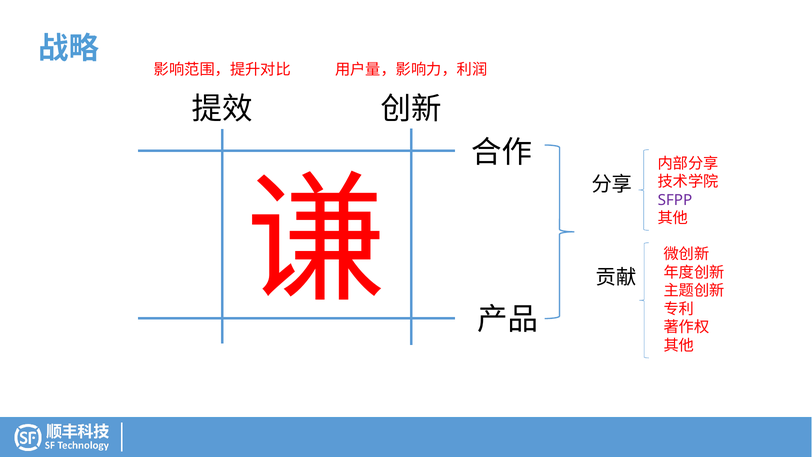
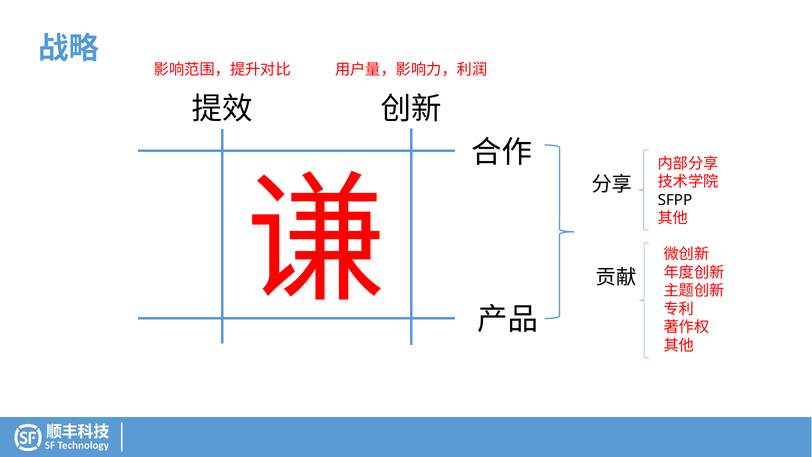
SFPP colour: purple -> black (675, 200)
